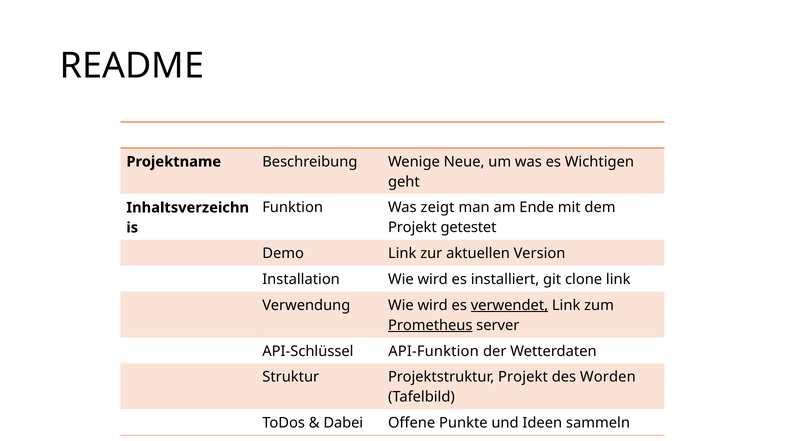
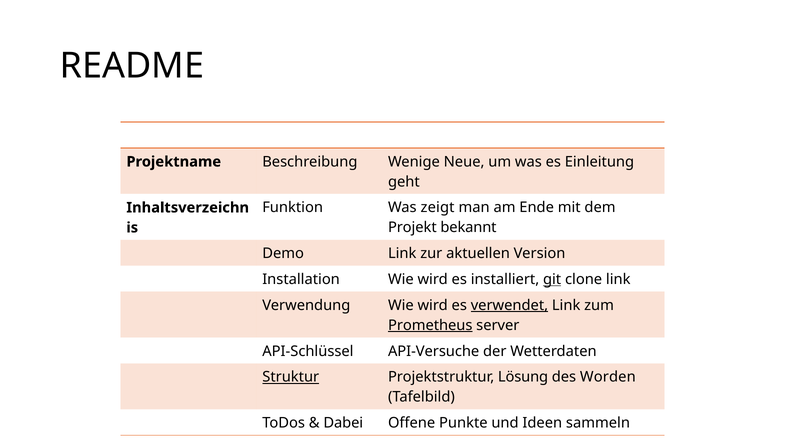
Wichtigen: Wichtigen -> Einleitung (599, 162)
getestet: getestet -> bekannt (468, 228)
git underline: none -> present (552, 280)
API-Funktion: API-Funktion -> API-Versuche (434, 352)
Struktur underline: none -> present (291, 378)
Projektstruktur Projekt: Projekt -> Lösung (523, 378)
